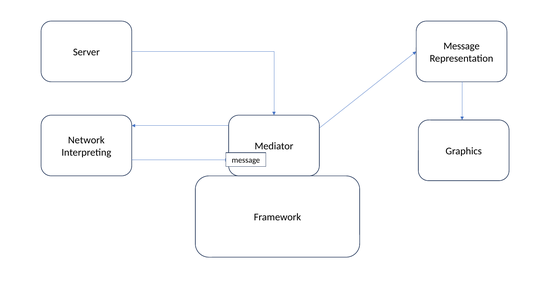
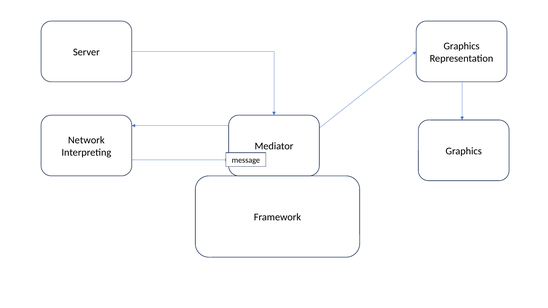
Message: Message -> Graphics (462, 46)
